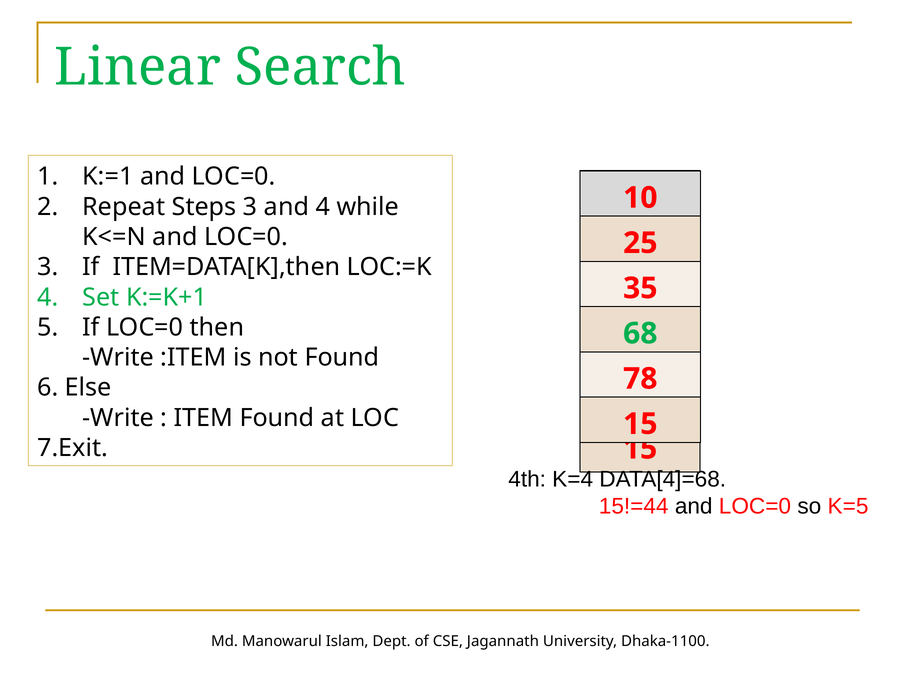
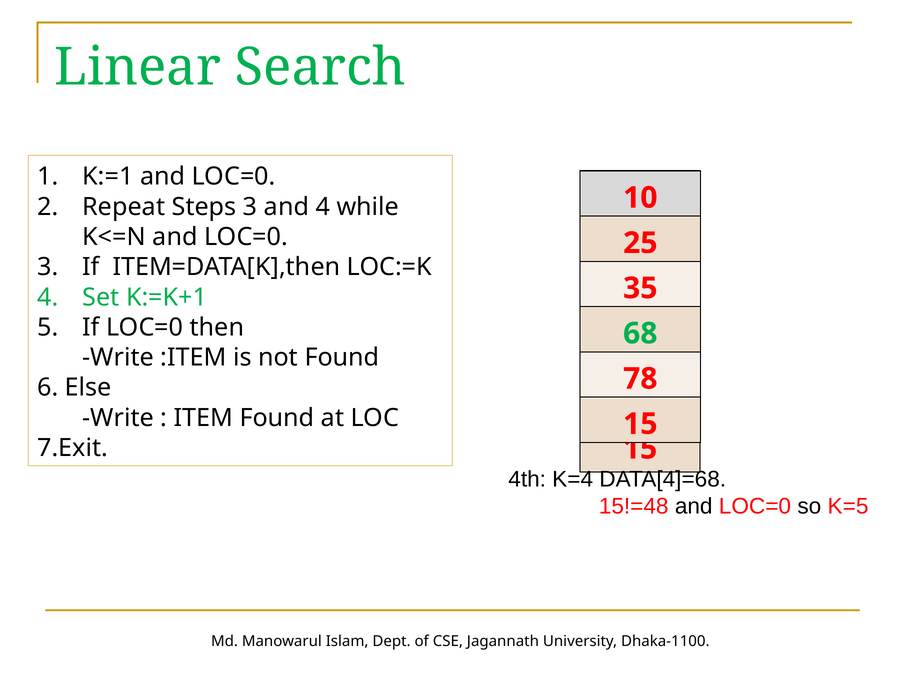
15!=44: 15!=44 -> 15!=48 (634, 507)
